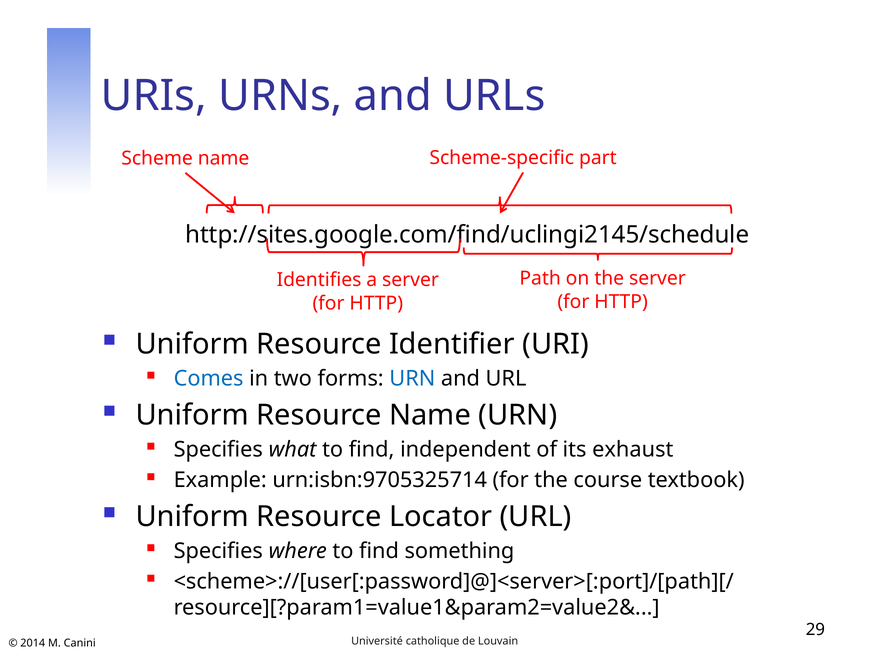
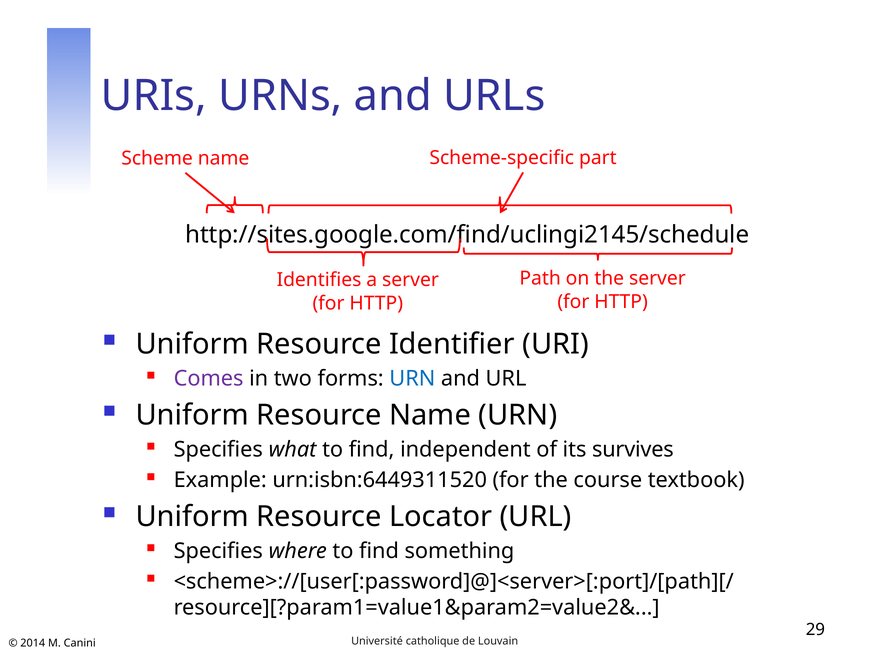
Comes colour: blue -> purple (209, 378)
exhaust: exhaust -> survives (633, 449)
urn:isbn:9705325714: urn:isbn:9705325714 -> urn:isbn:6449311520 (380, 480)
